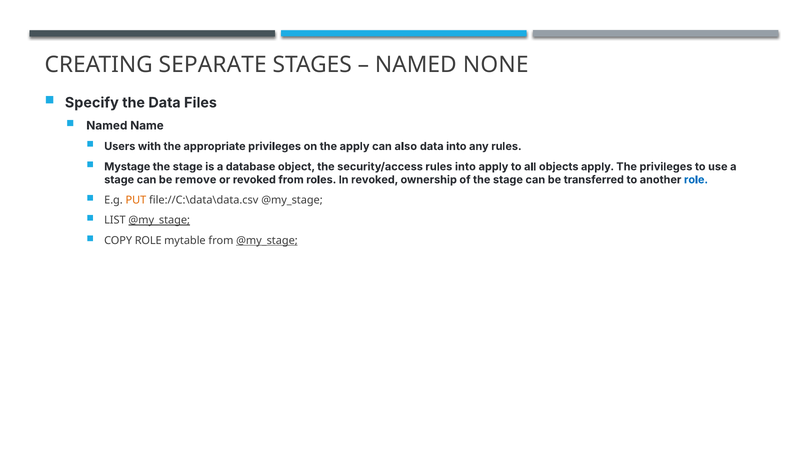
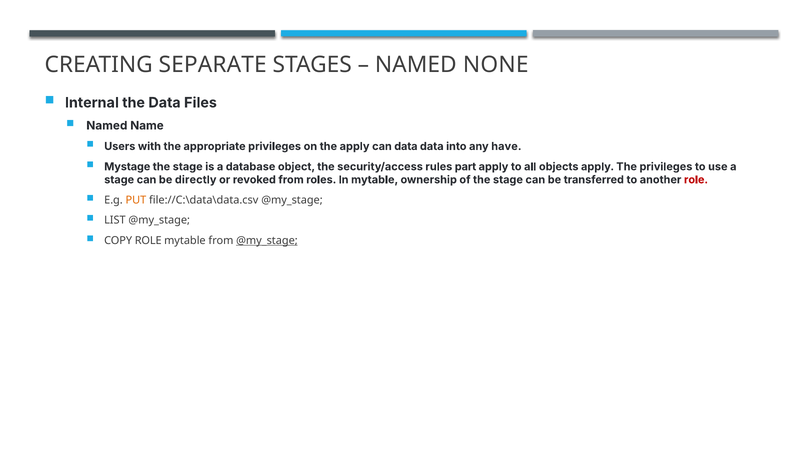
Specify: Specify -> Internal (92, 103)
can also: also -> data (406, 147)
any rules: rules -> have (506, 147)
rules into: into -> part (465, 167)
remove: remove -> directly (196, 180)
In revoked: revoked -> mytable (375, 180)
role colour: blue -> red (696, 180)
@my_stage underline: present -> none (159, 221)
